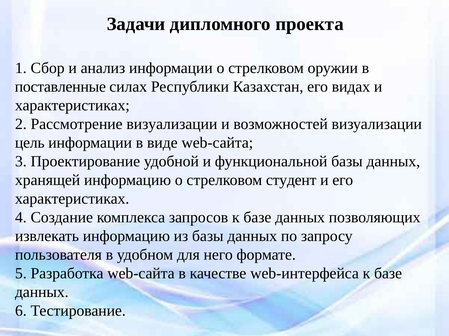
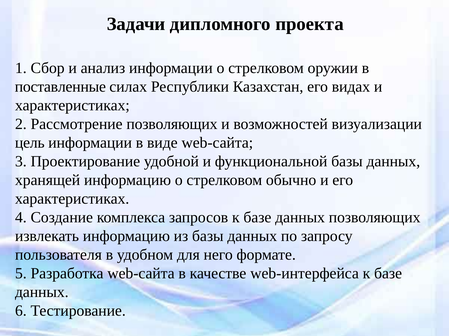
Рассмотрение визуализации: визуализации -> позволяющих (172, 124)
студент: студент -> обычно (291, 181)
